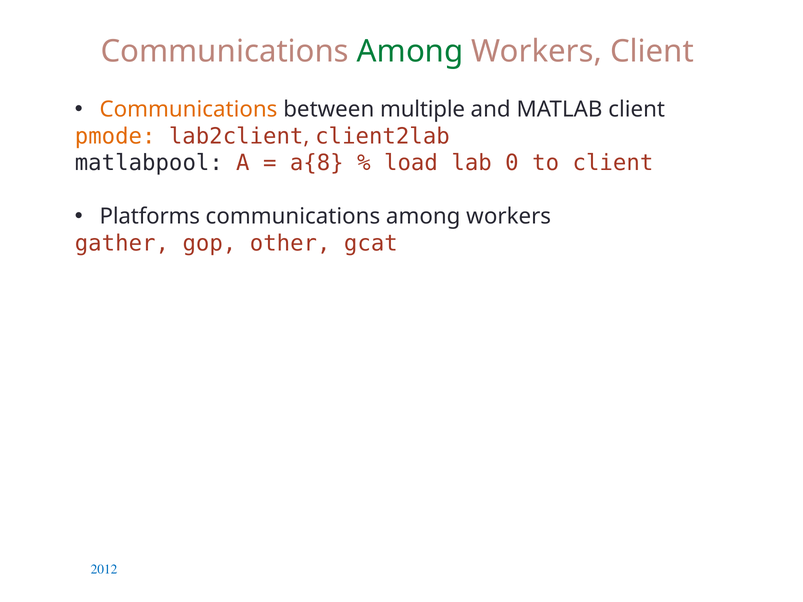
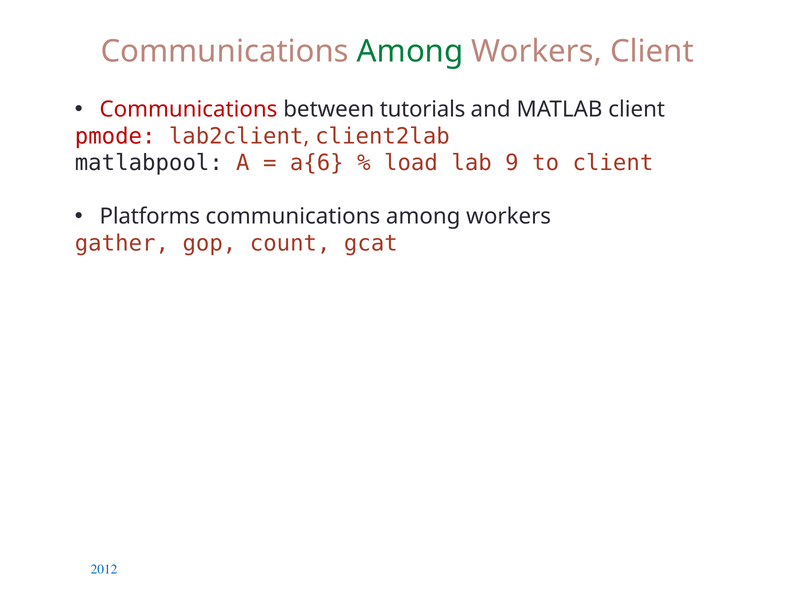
Communications colour: orange -> red (188, 110)
multiple: multiple -> tutorials (423, 110)
pmode colour: orange -> red (115, 136)
a{8: a{8 -> a{6 (317, 163)
0: 0 -> 9 (512, 163)
other: other -> count (290, 243)
